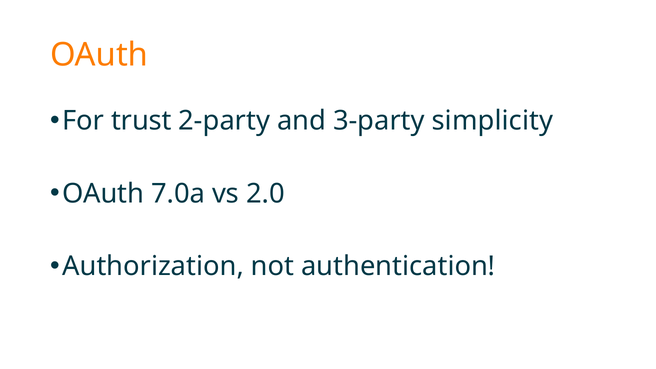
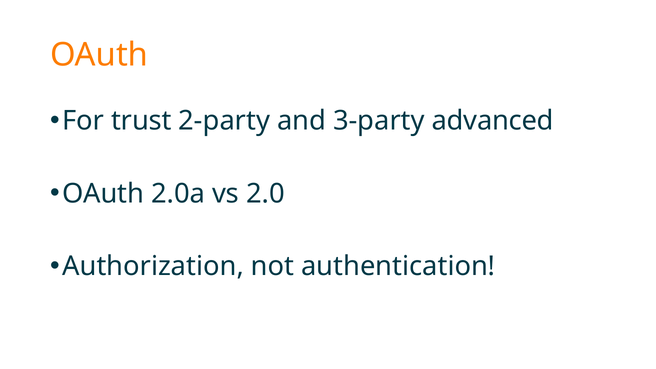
simplicity: simplicity -> advanced (493, 121)
7.0a: 7.0a -> 2.0a (178, 194)
